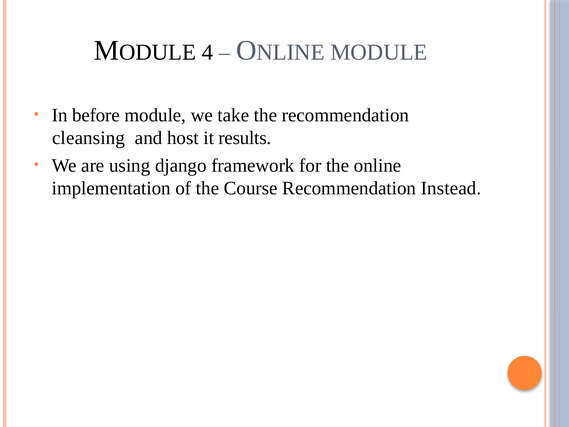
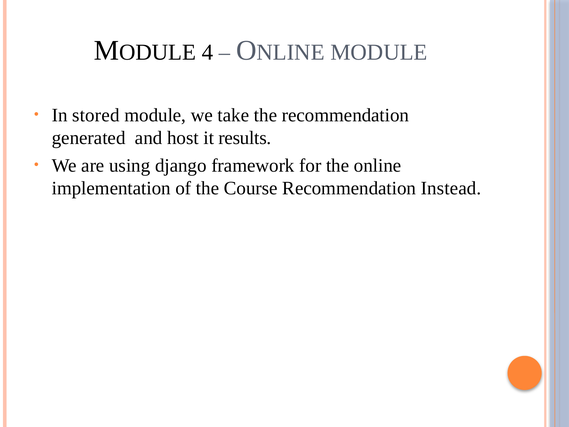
before: before -> stored (96, 115)
cleansing: cleansing -> generated (89, 138)
